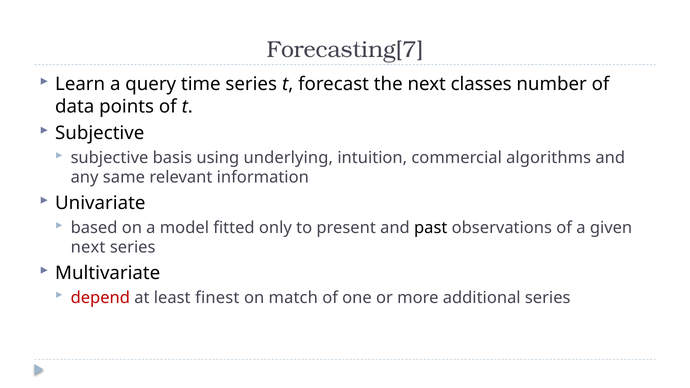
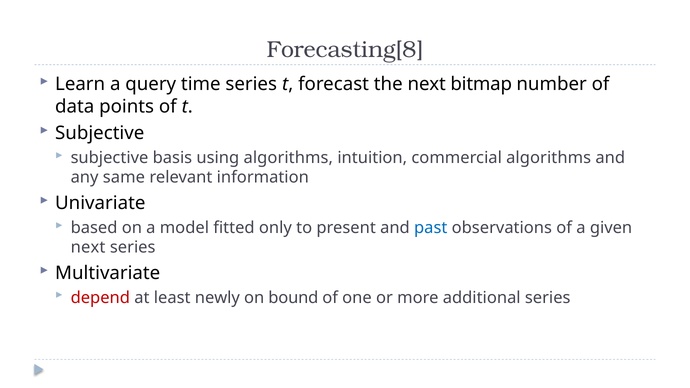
Forecasting[7: Forecasting[7 -> Forecasting[8 (345, 50)
classes: classes -> bitmap (481, 84)
using underlying: underlying -> algorithms (288, 158)
past colour: black -> blue (431, 228)
finest: finest -> newly (217, 298)
match: match -> bound (293, 298)
